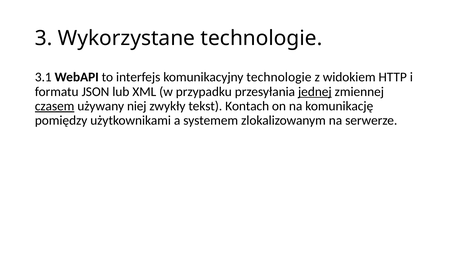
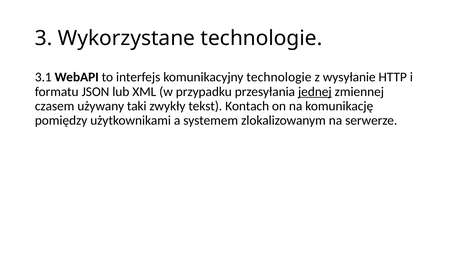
widokiem: widokiem -> wysyłanie (349, 77)
czasem underline: present -> none (55, 106)
niej: niej -> taki (137, 106)
